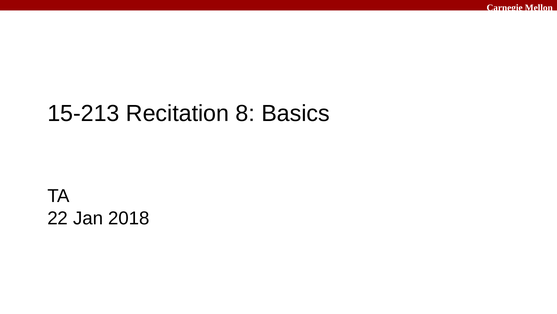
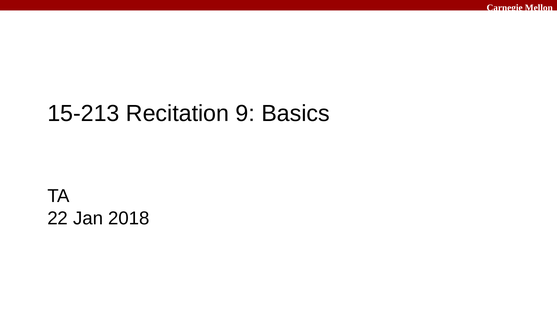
8: 8 -> 9 (245, 113)
